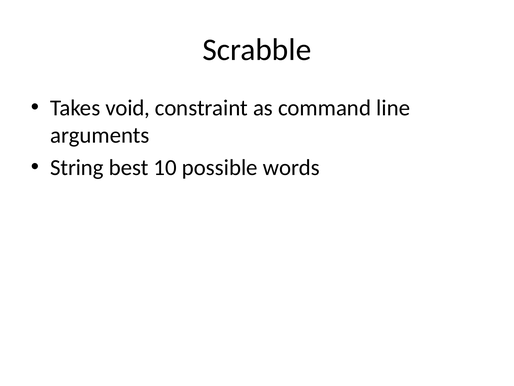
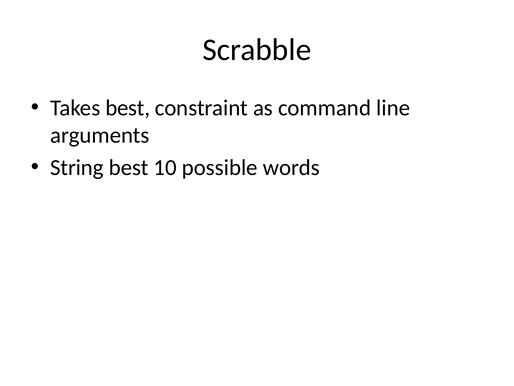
Takes void: void -> best (128, 108)
